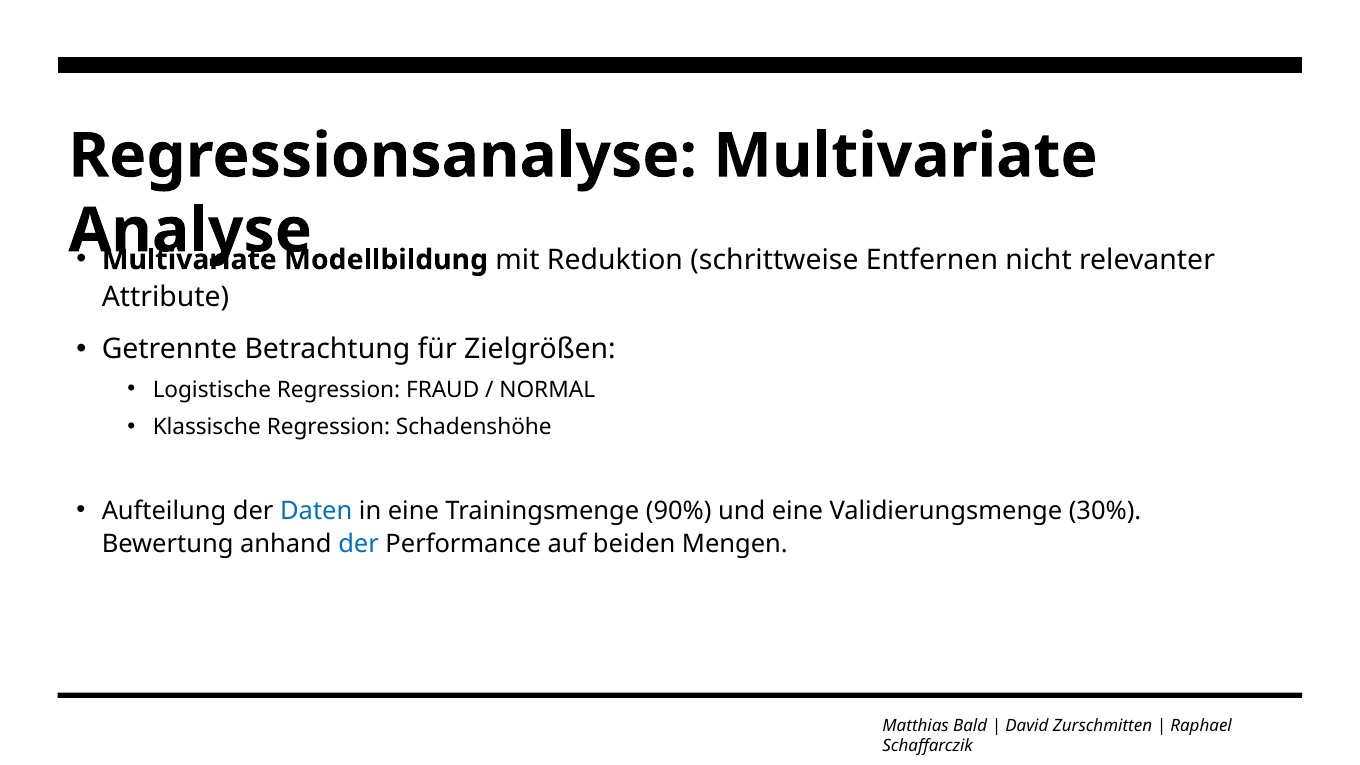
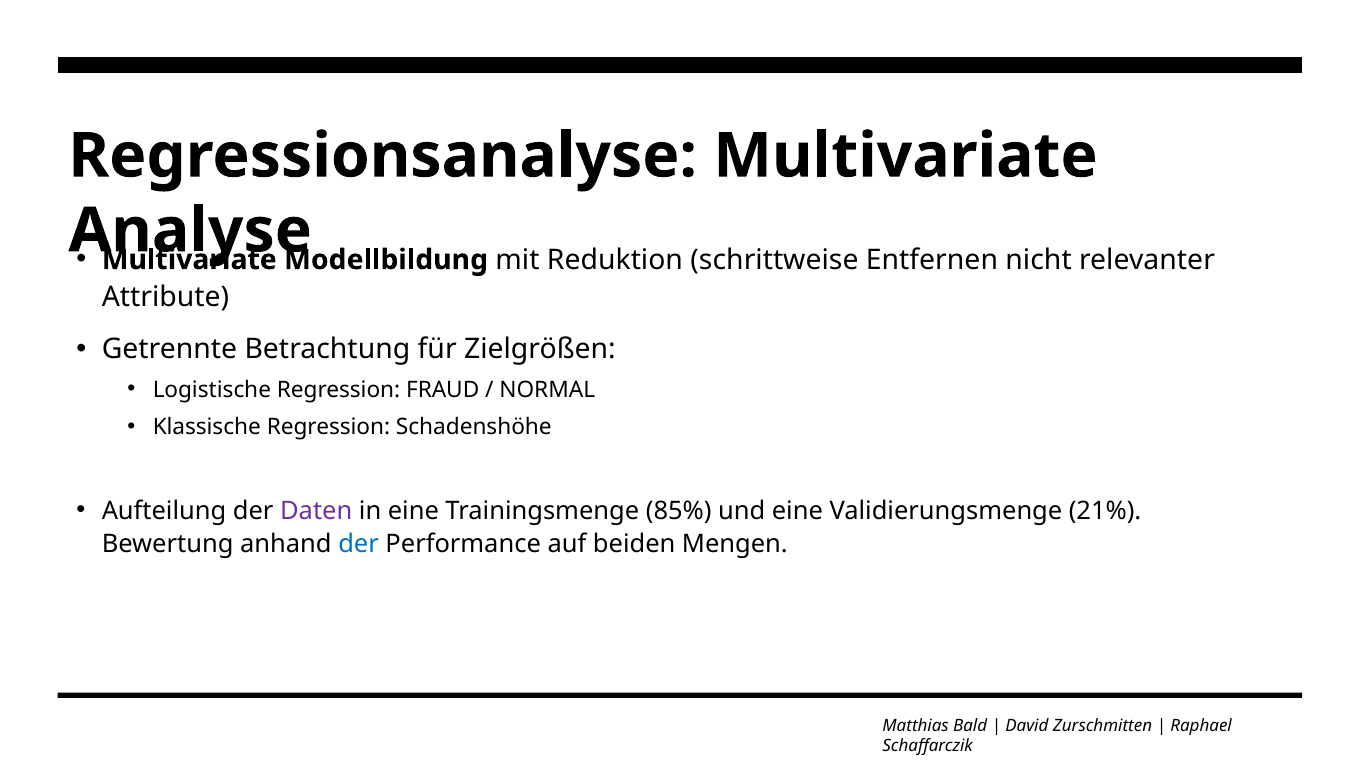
Daten colour: blue -> purple (316, 511)
90%: 90% -> 85% (679, 511)
30%: 30% -> 21% (1105, 511)
